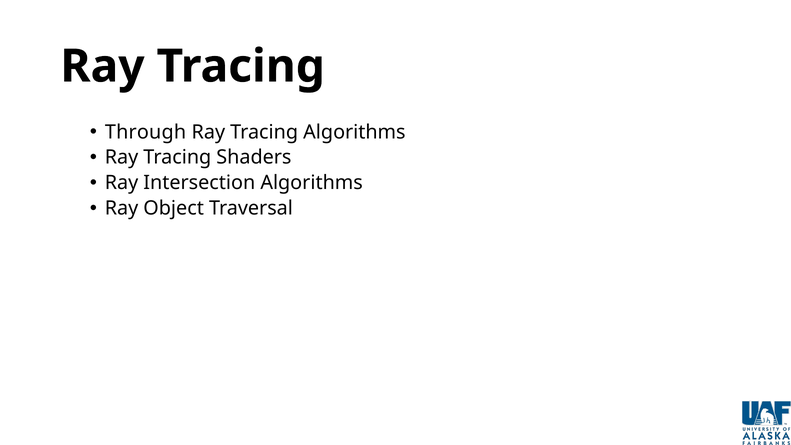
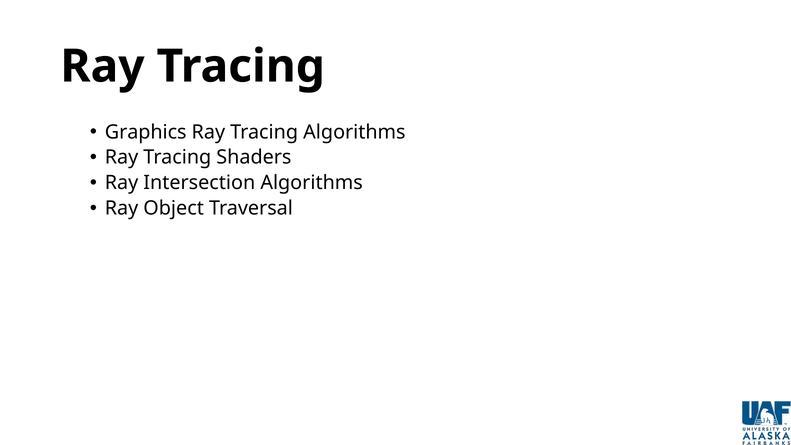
Through: Through -> Graphics (146, 132)
